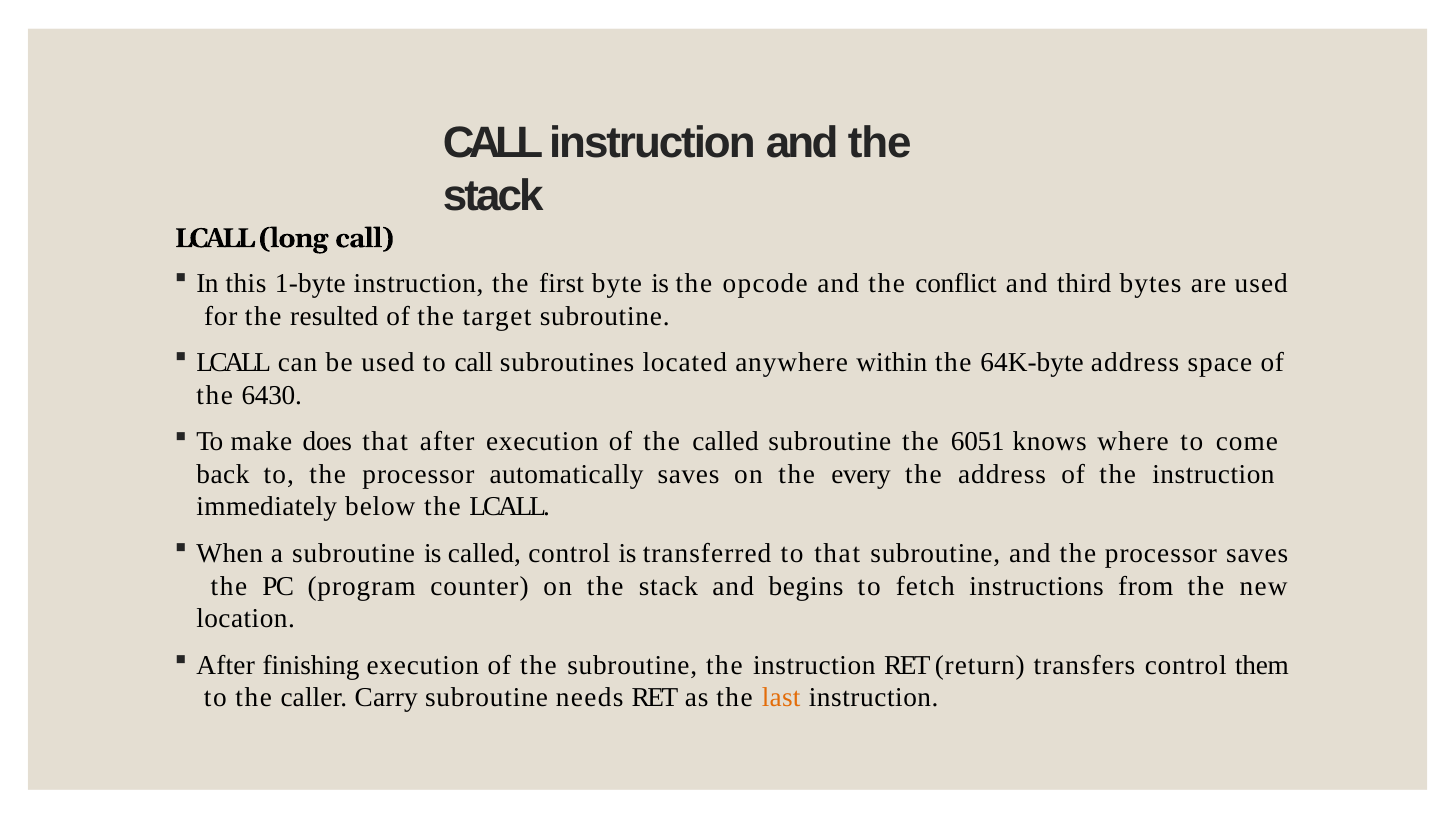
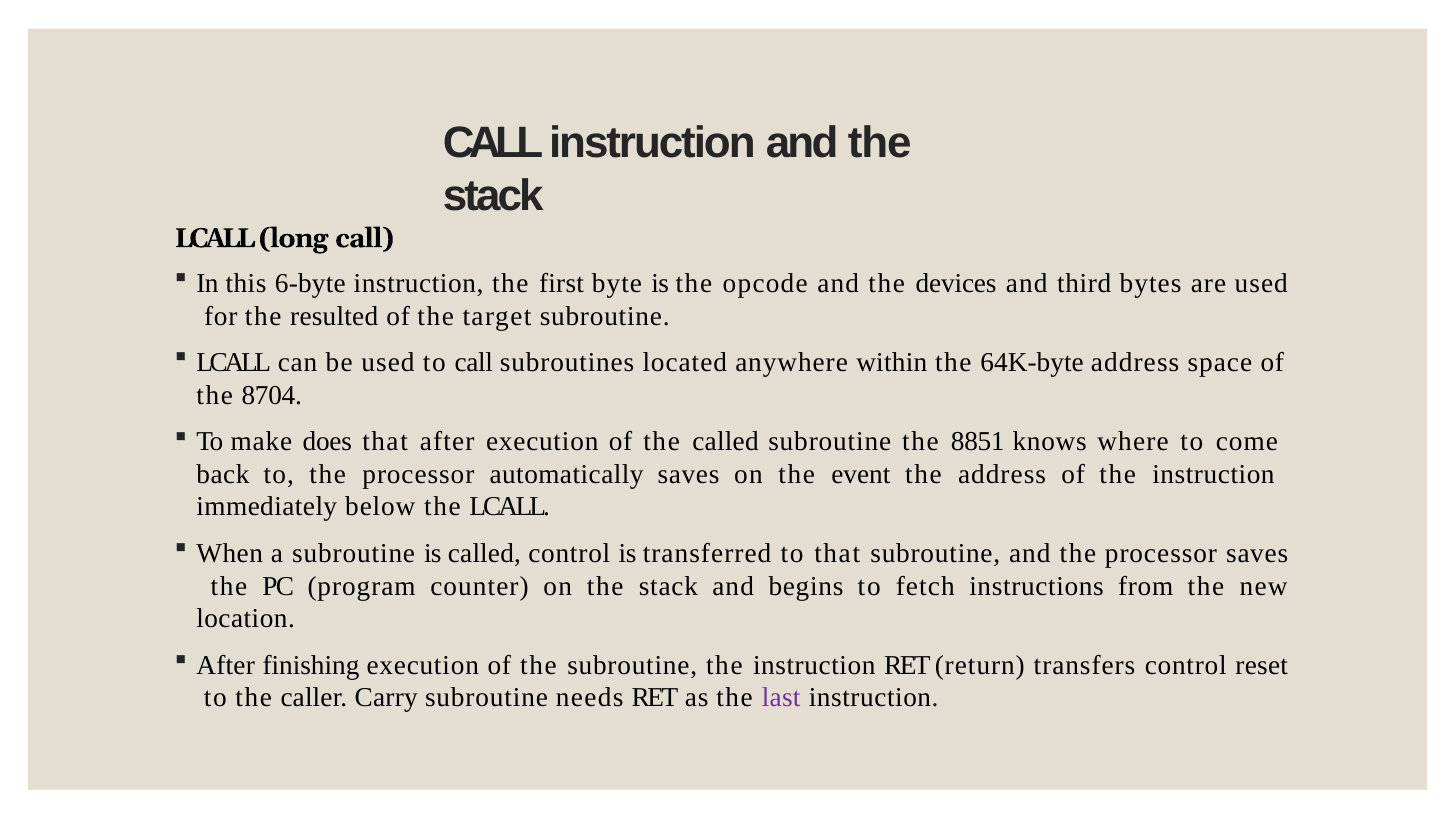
1-byte: 1-byte -> 6-byte (310, 283)
conflict: conflict -> devices (956, 283)
6430: 6430 -> 8704 (272, 395)
6051: 6051 -> 8851 (978, 442)
every: every -> event (861, 474)
them: them -> reset (1262, 666)
last colour: orange -> purple (781, 698)
